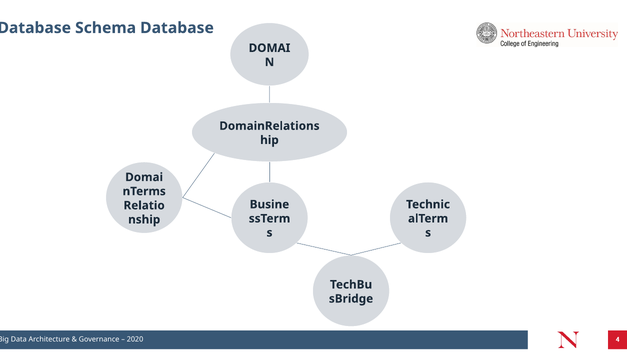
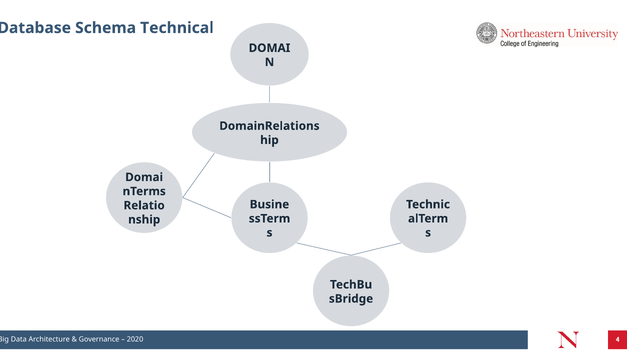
Schema Database: Database -> Technical (177, 28)
